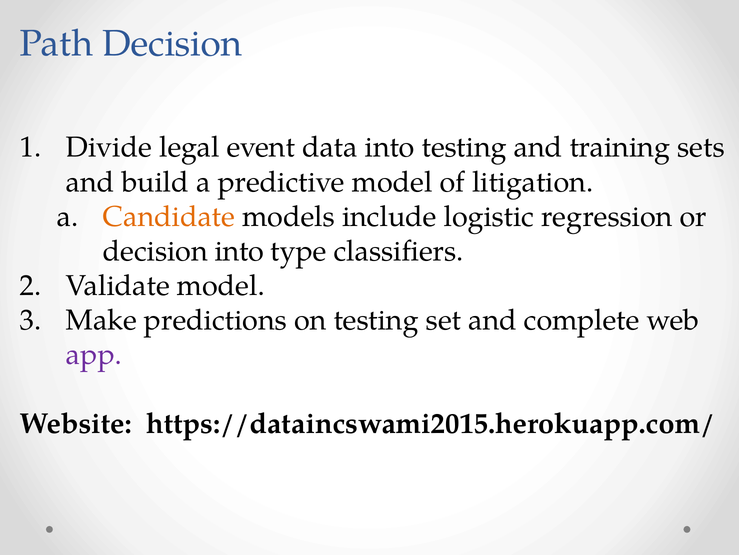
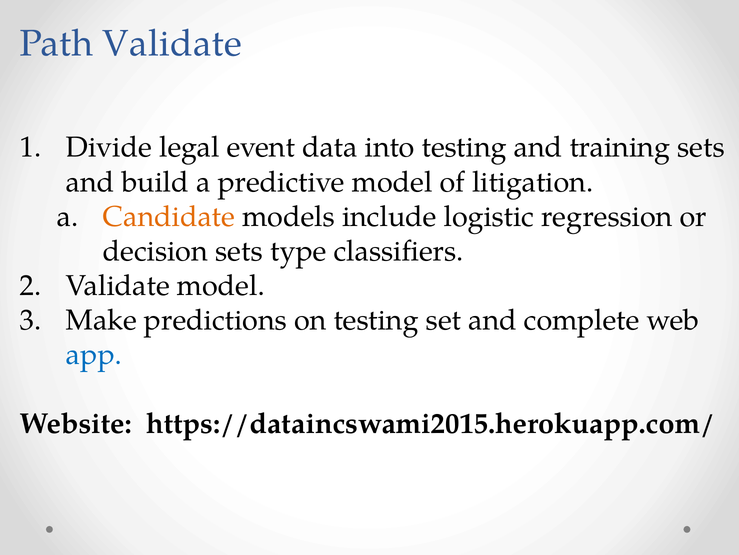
Path Decision: Decision -> Validate (172, 43)
decision into: into -> sets (239, 251)
app colour: purple -> blue (94, 354)
